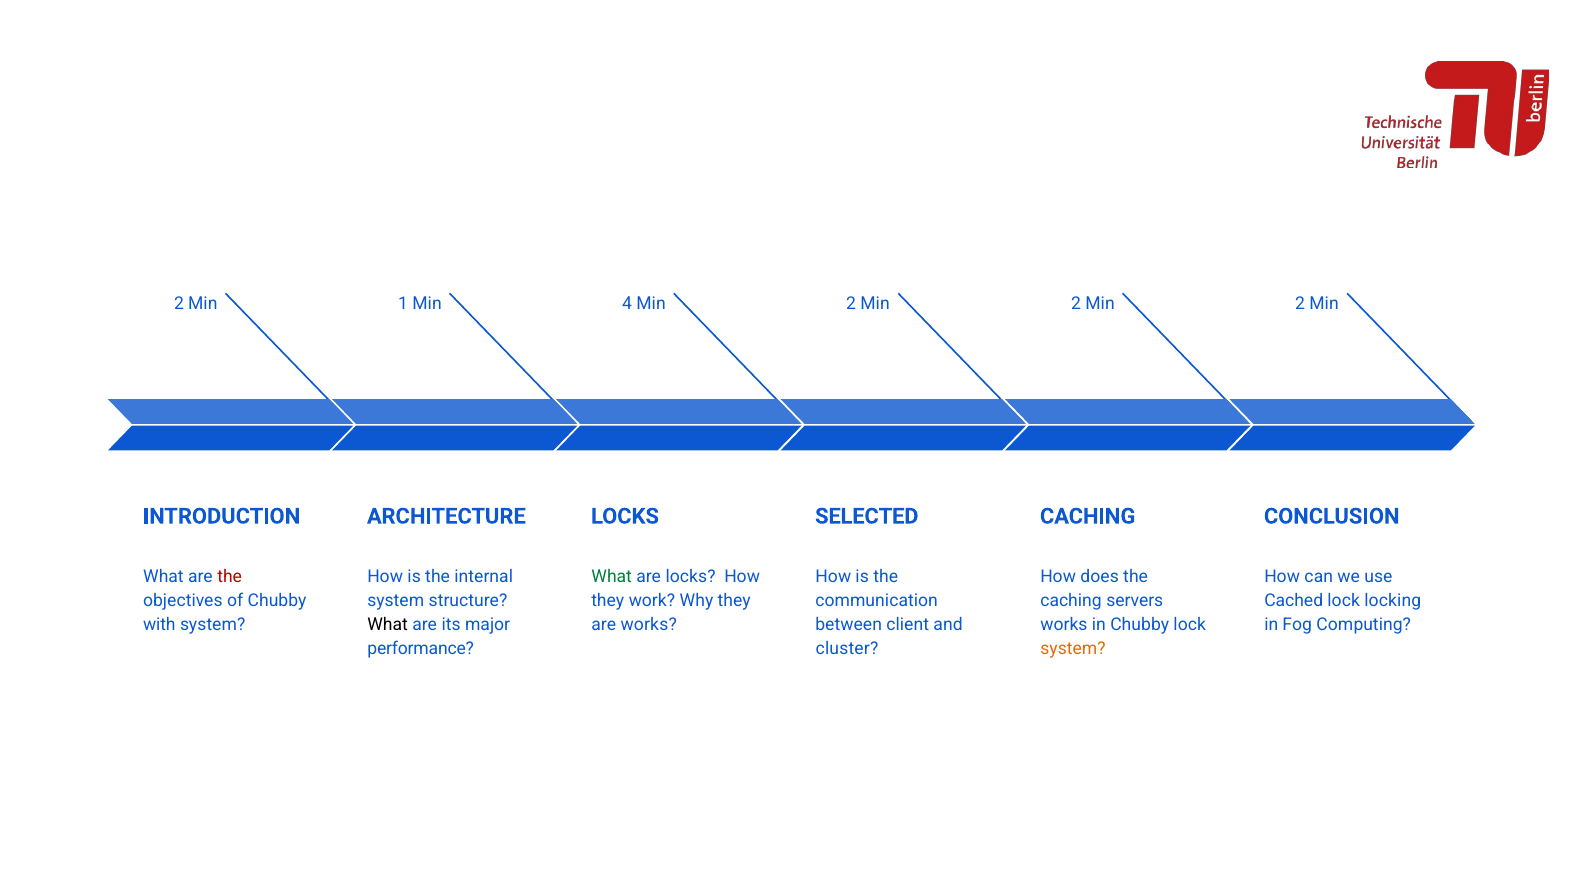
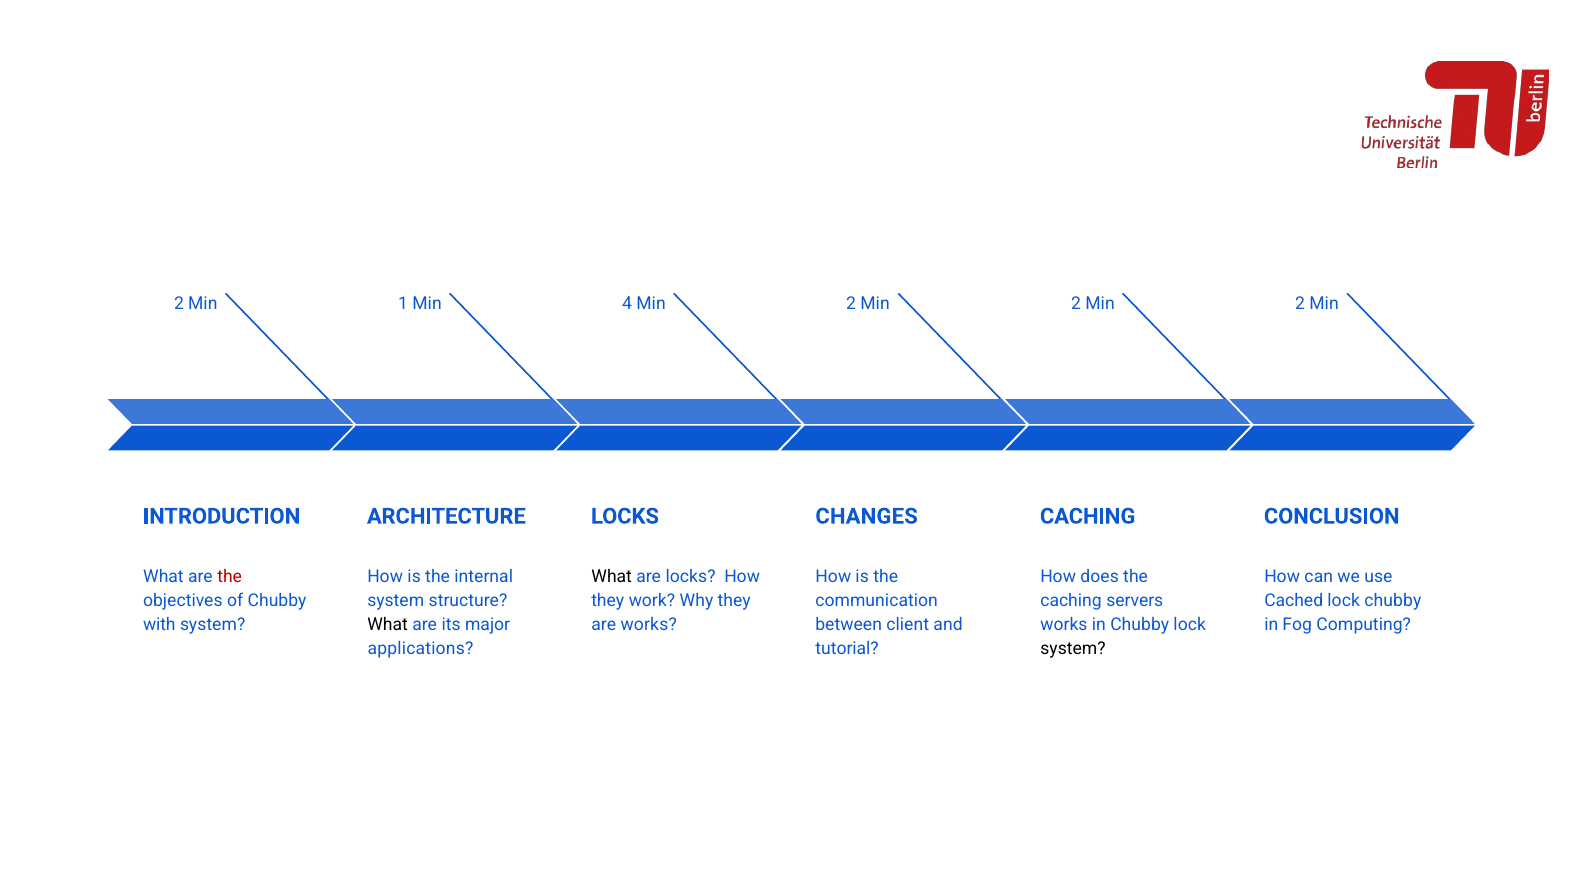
SELECTED: SELECTED -> CHANGES (867, 516)
What colour: green -> black (612, 576)
lock locking: locking -> chubby (1393, 600)
performance: performance -> applications (420, 649)
cluster: cluster -> tutorial (847, 649)
system colour: orange -> black (1073, 649)
